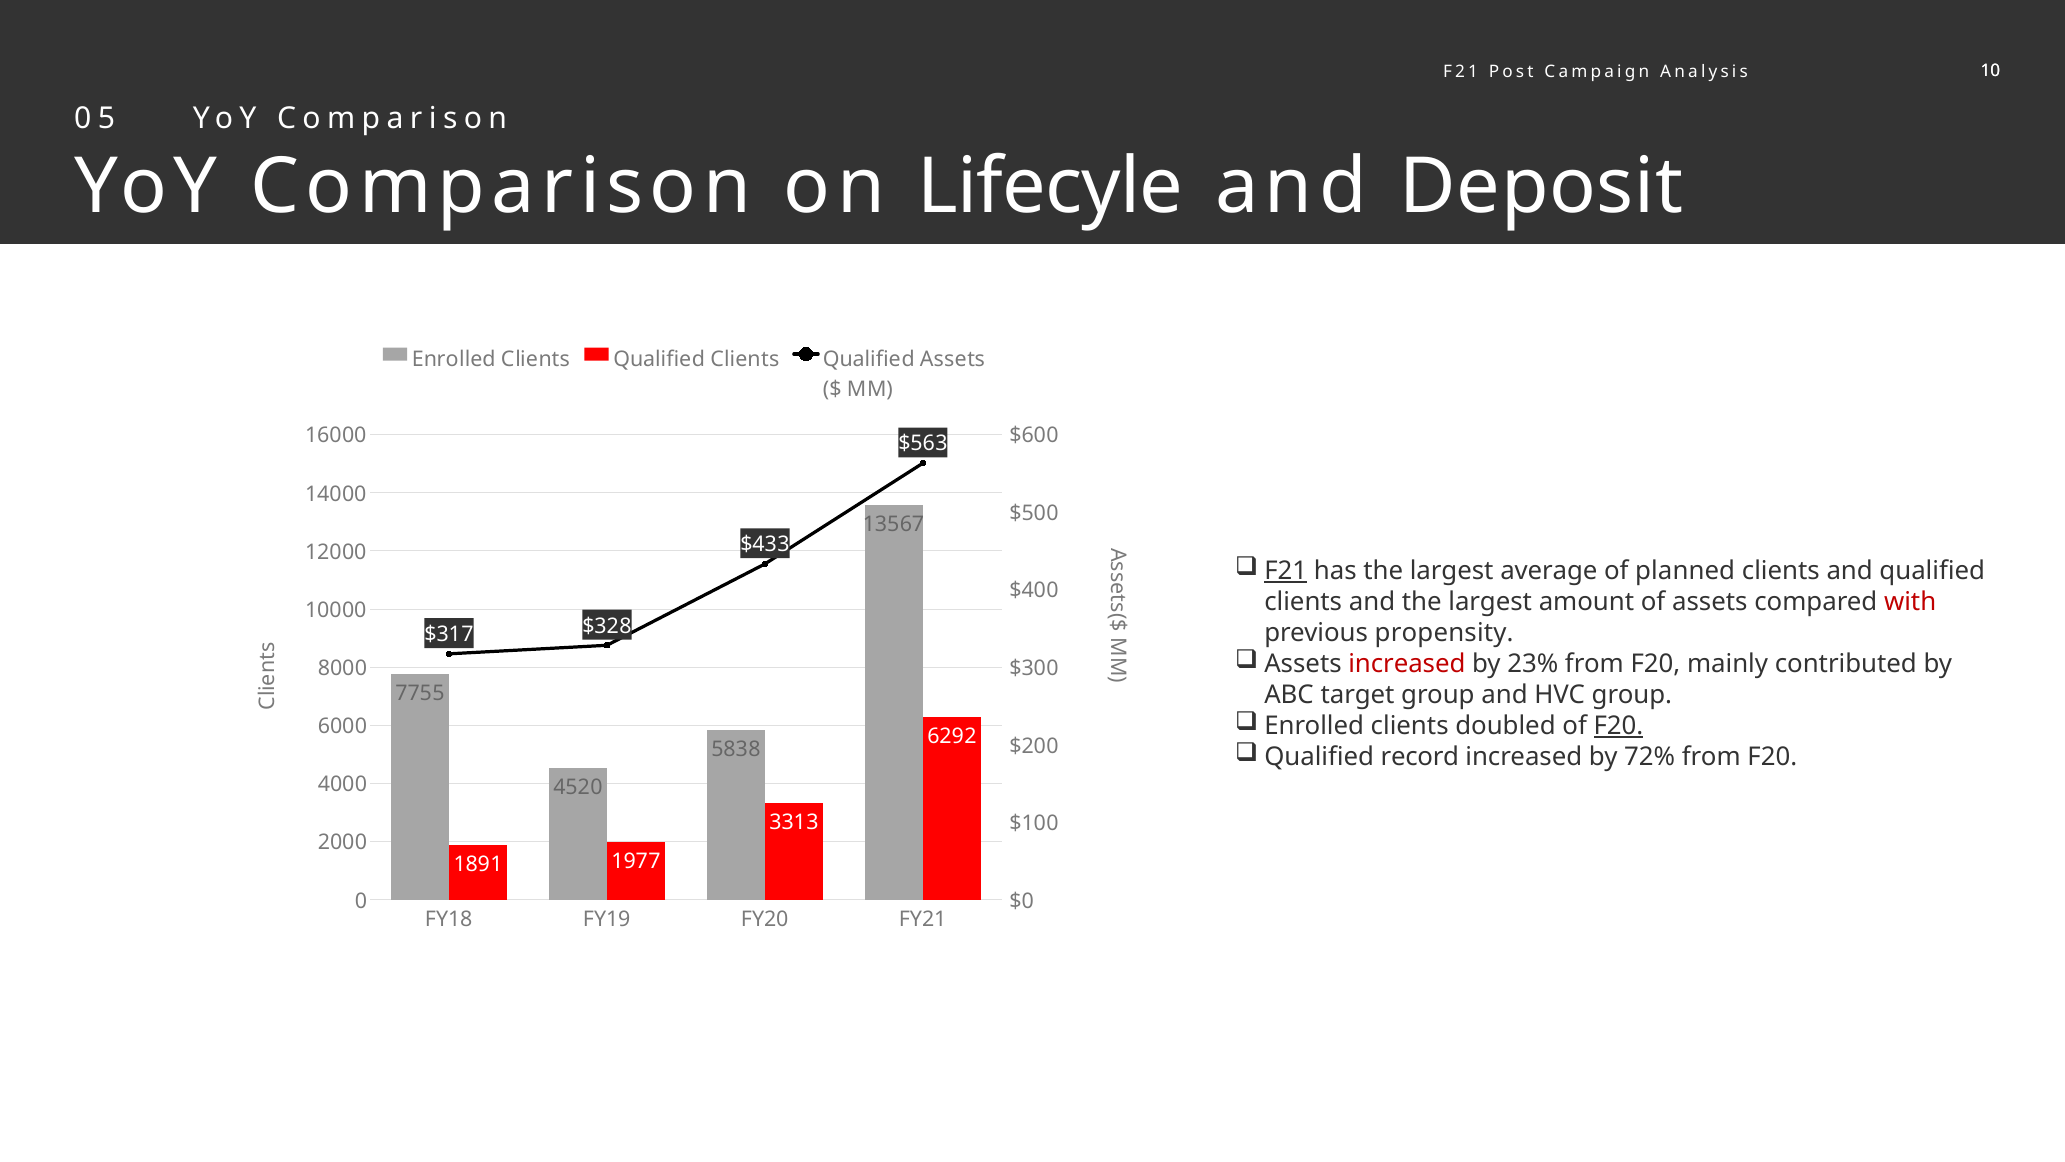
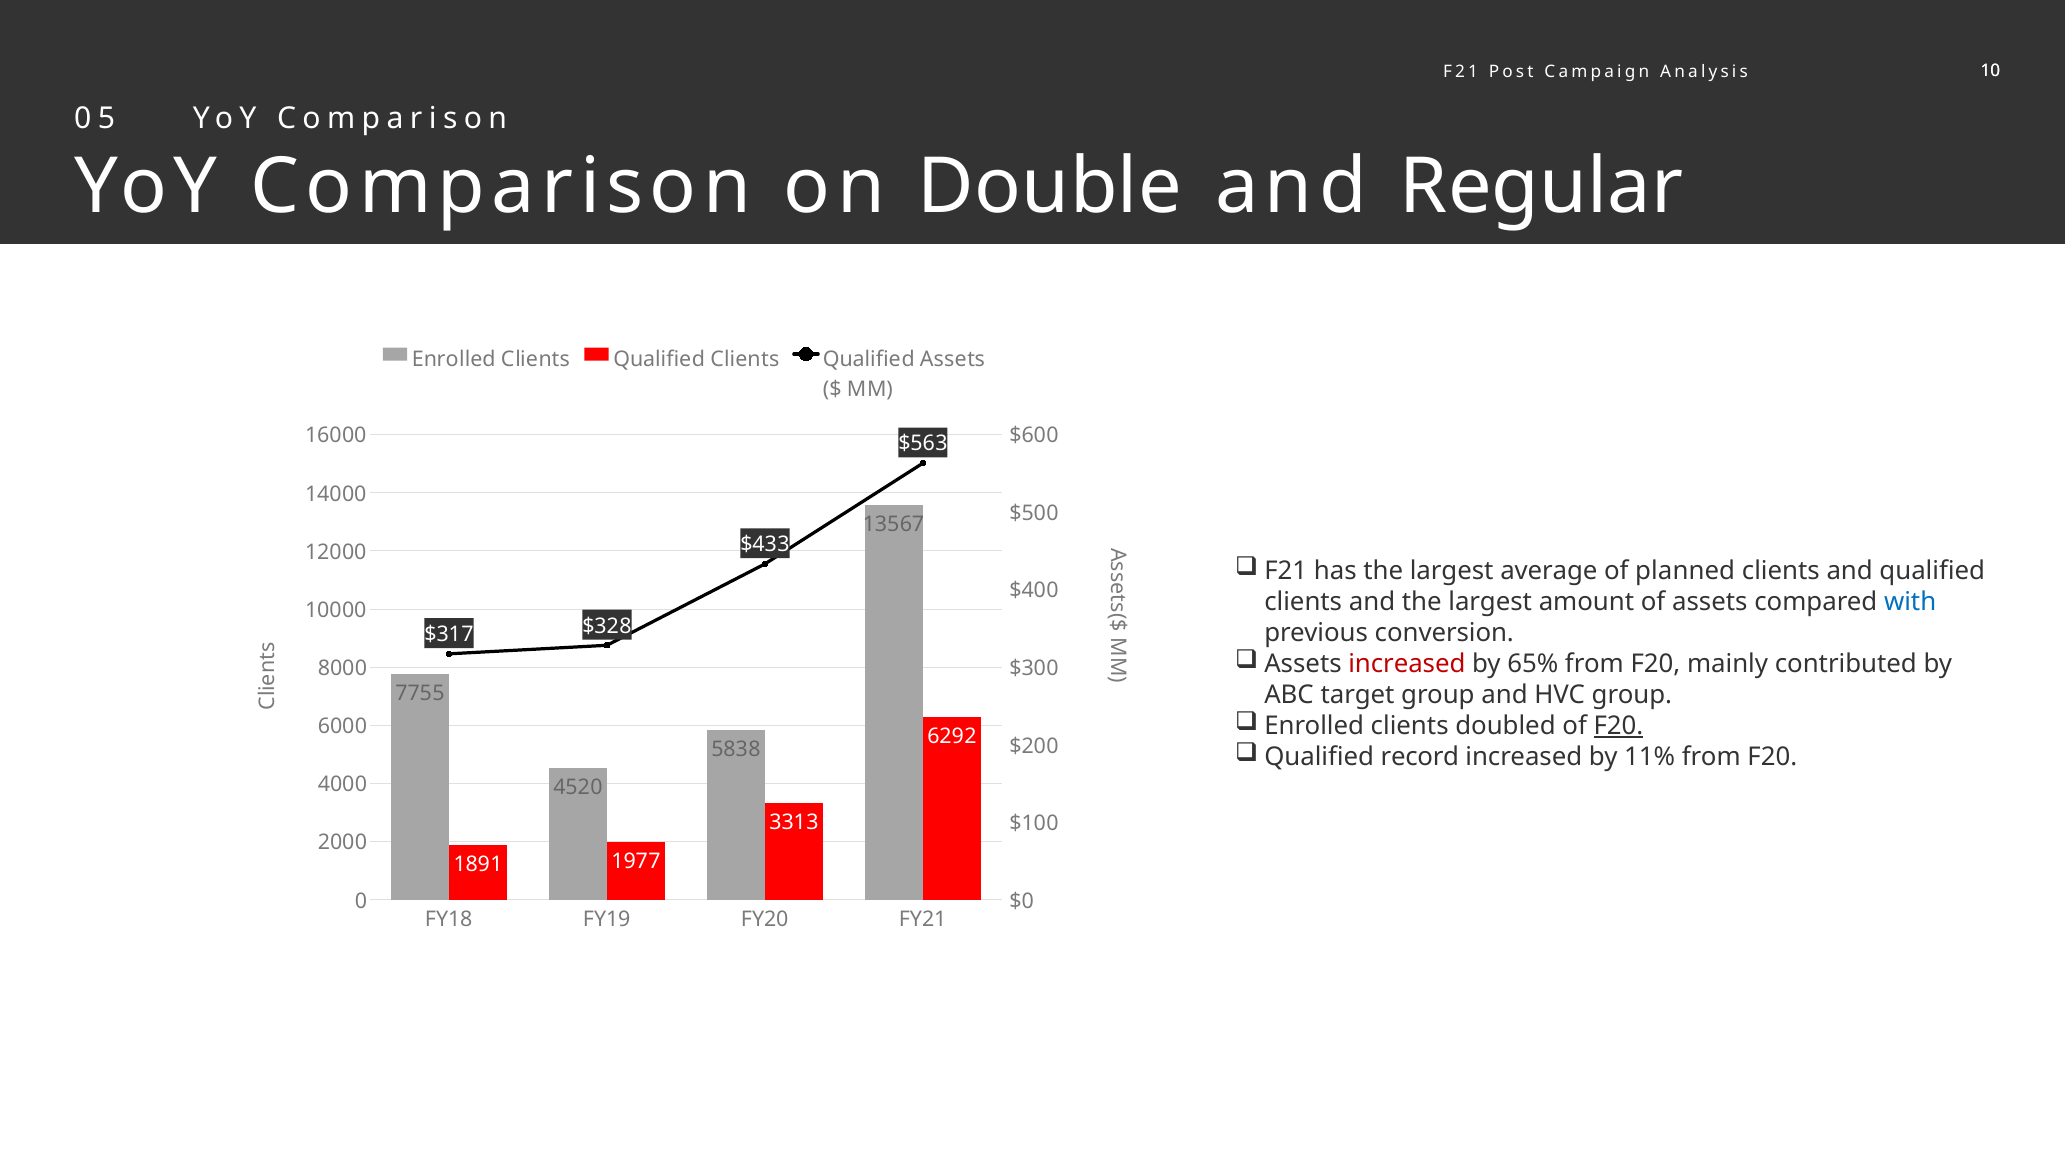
Lifecyle: Lifecyle -> Double (1050, 187)
Deposit: Deposit -> Regular (1542, 187)
F21 underline: present -> none (1286, 571)
with colour: red -> blue (1910, 602)
propensity: propensity -> conversion (1444, 633)
23%: 23% -> 65% (1533, 664)
72%: 72% -> 11% (1650, 757)
